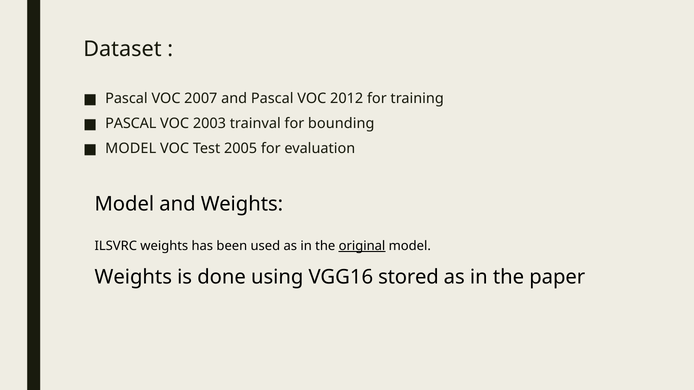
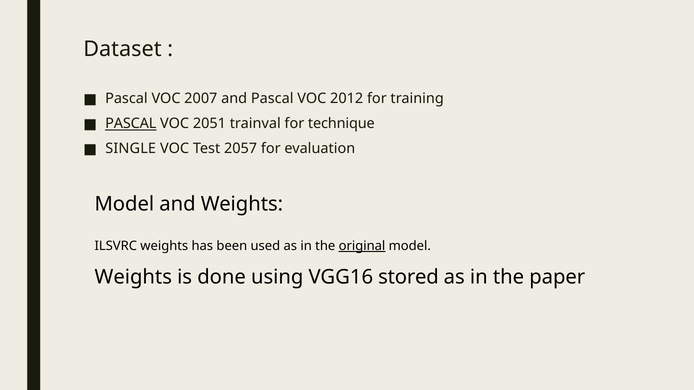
PASCAL underline: none -> present (131, 124)
2003: 2003 -> 2051 (209, 124)
bounding: bounding -> technique (341, 124)
MODEL: MODEL -> SINGLE (131, 149)
2005: 2005 -> 2057 (241, 149)
